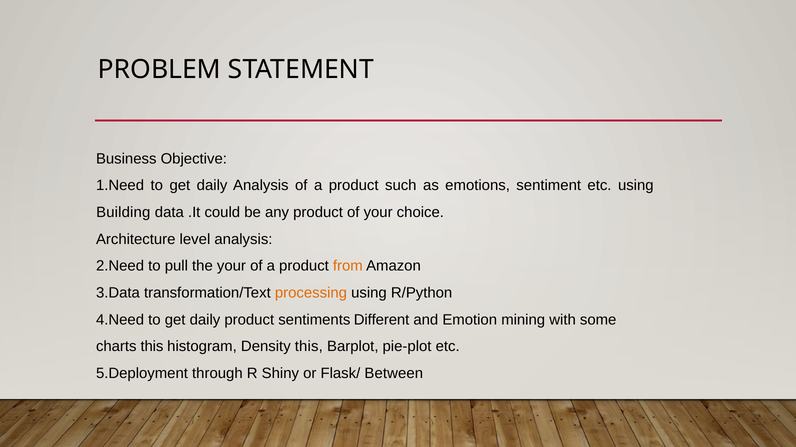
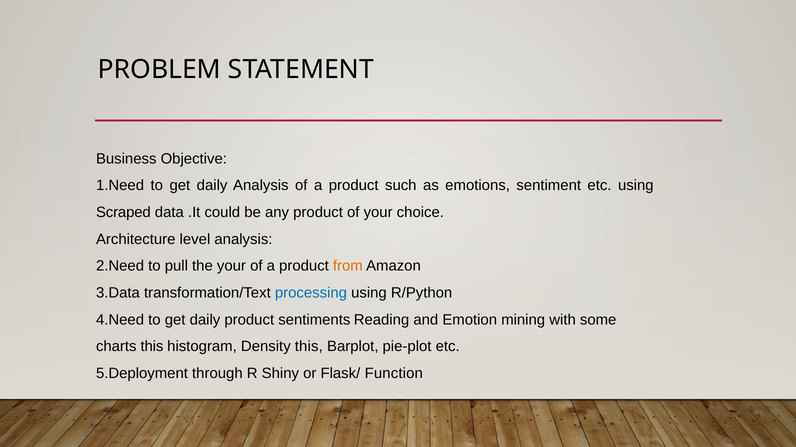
Building: Building -> Scraped (123, 213)
processing colour: orange -> blue (311, 293)
Different: Different -> Reading (382, 320)
Between: Between -> Function (394, 374)
